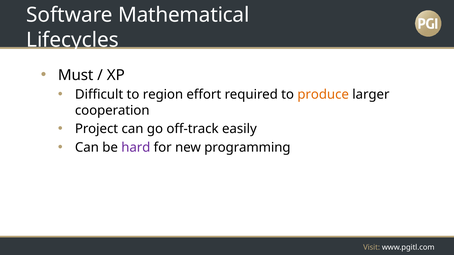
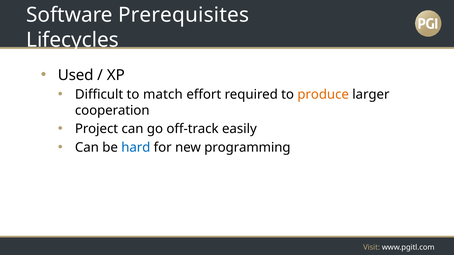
Mathematical: Mathematical -> Prerequisites (184, 15)
Must: Must -> Used (76, 75)
region: region -> match (163, 95)
hard colour: purple -> blue (136, 148)
